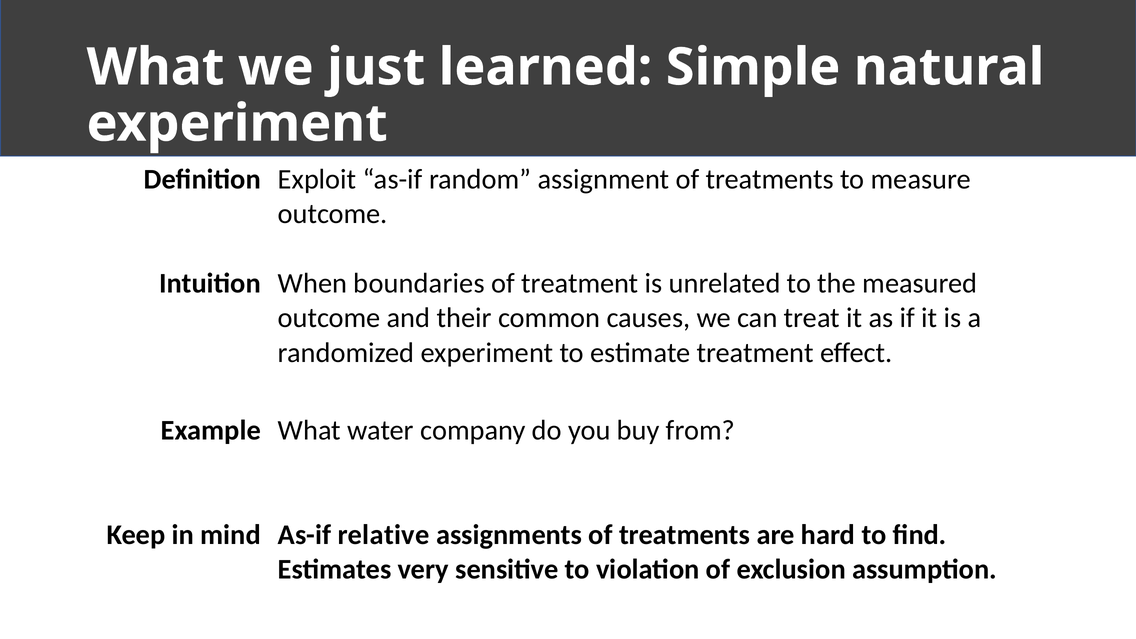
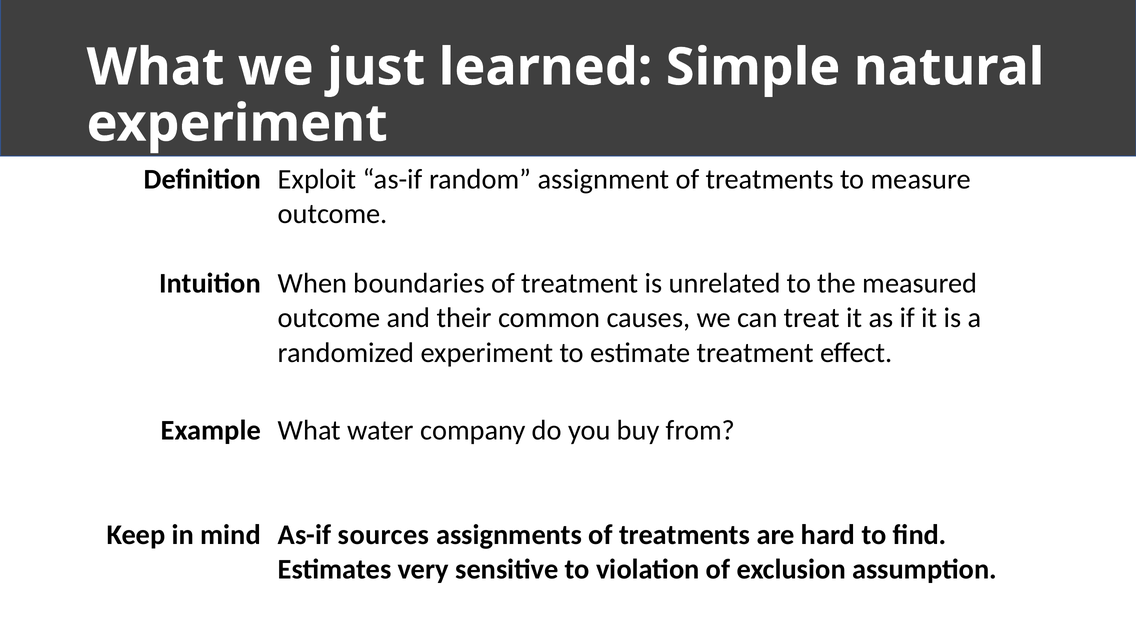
relative: relative -> sources (383, 535)
